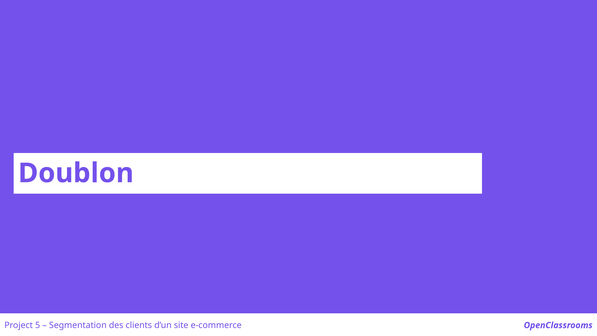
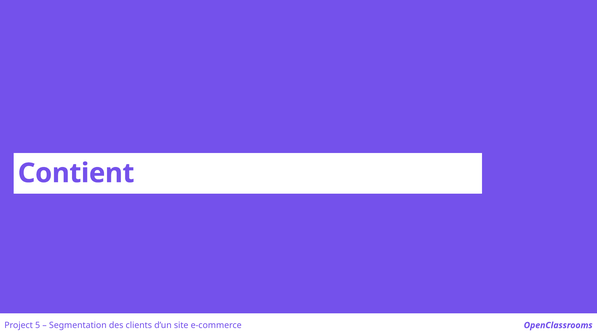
Doublon: Doublon -> Contient (76, 173)
